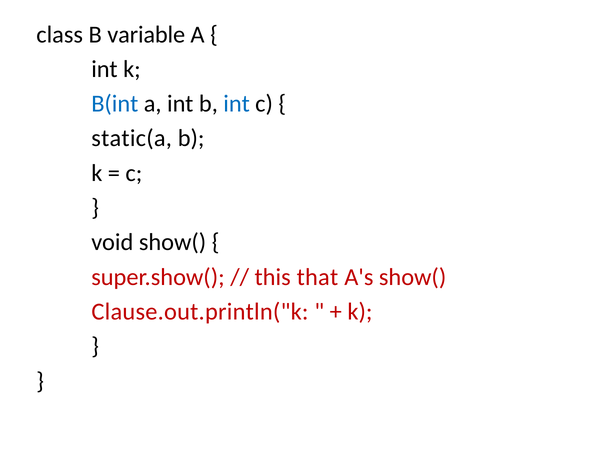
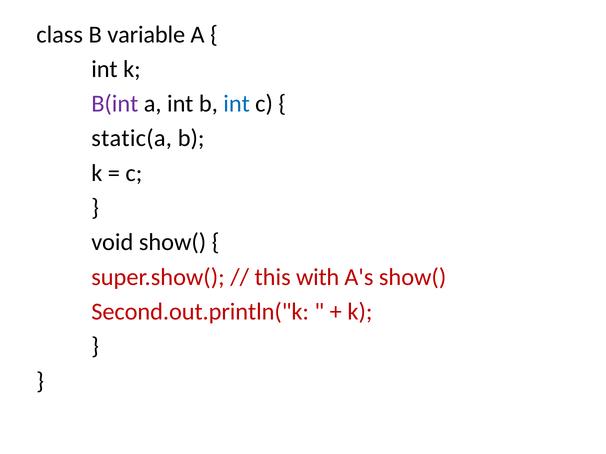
B(int colour: blue -> purple (115, 104)
that: that -> with (318, 277)
Clause.out.println("k: Clause.out.println("k -> Second.out.println("k (200, 312)
